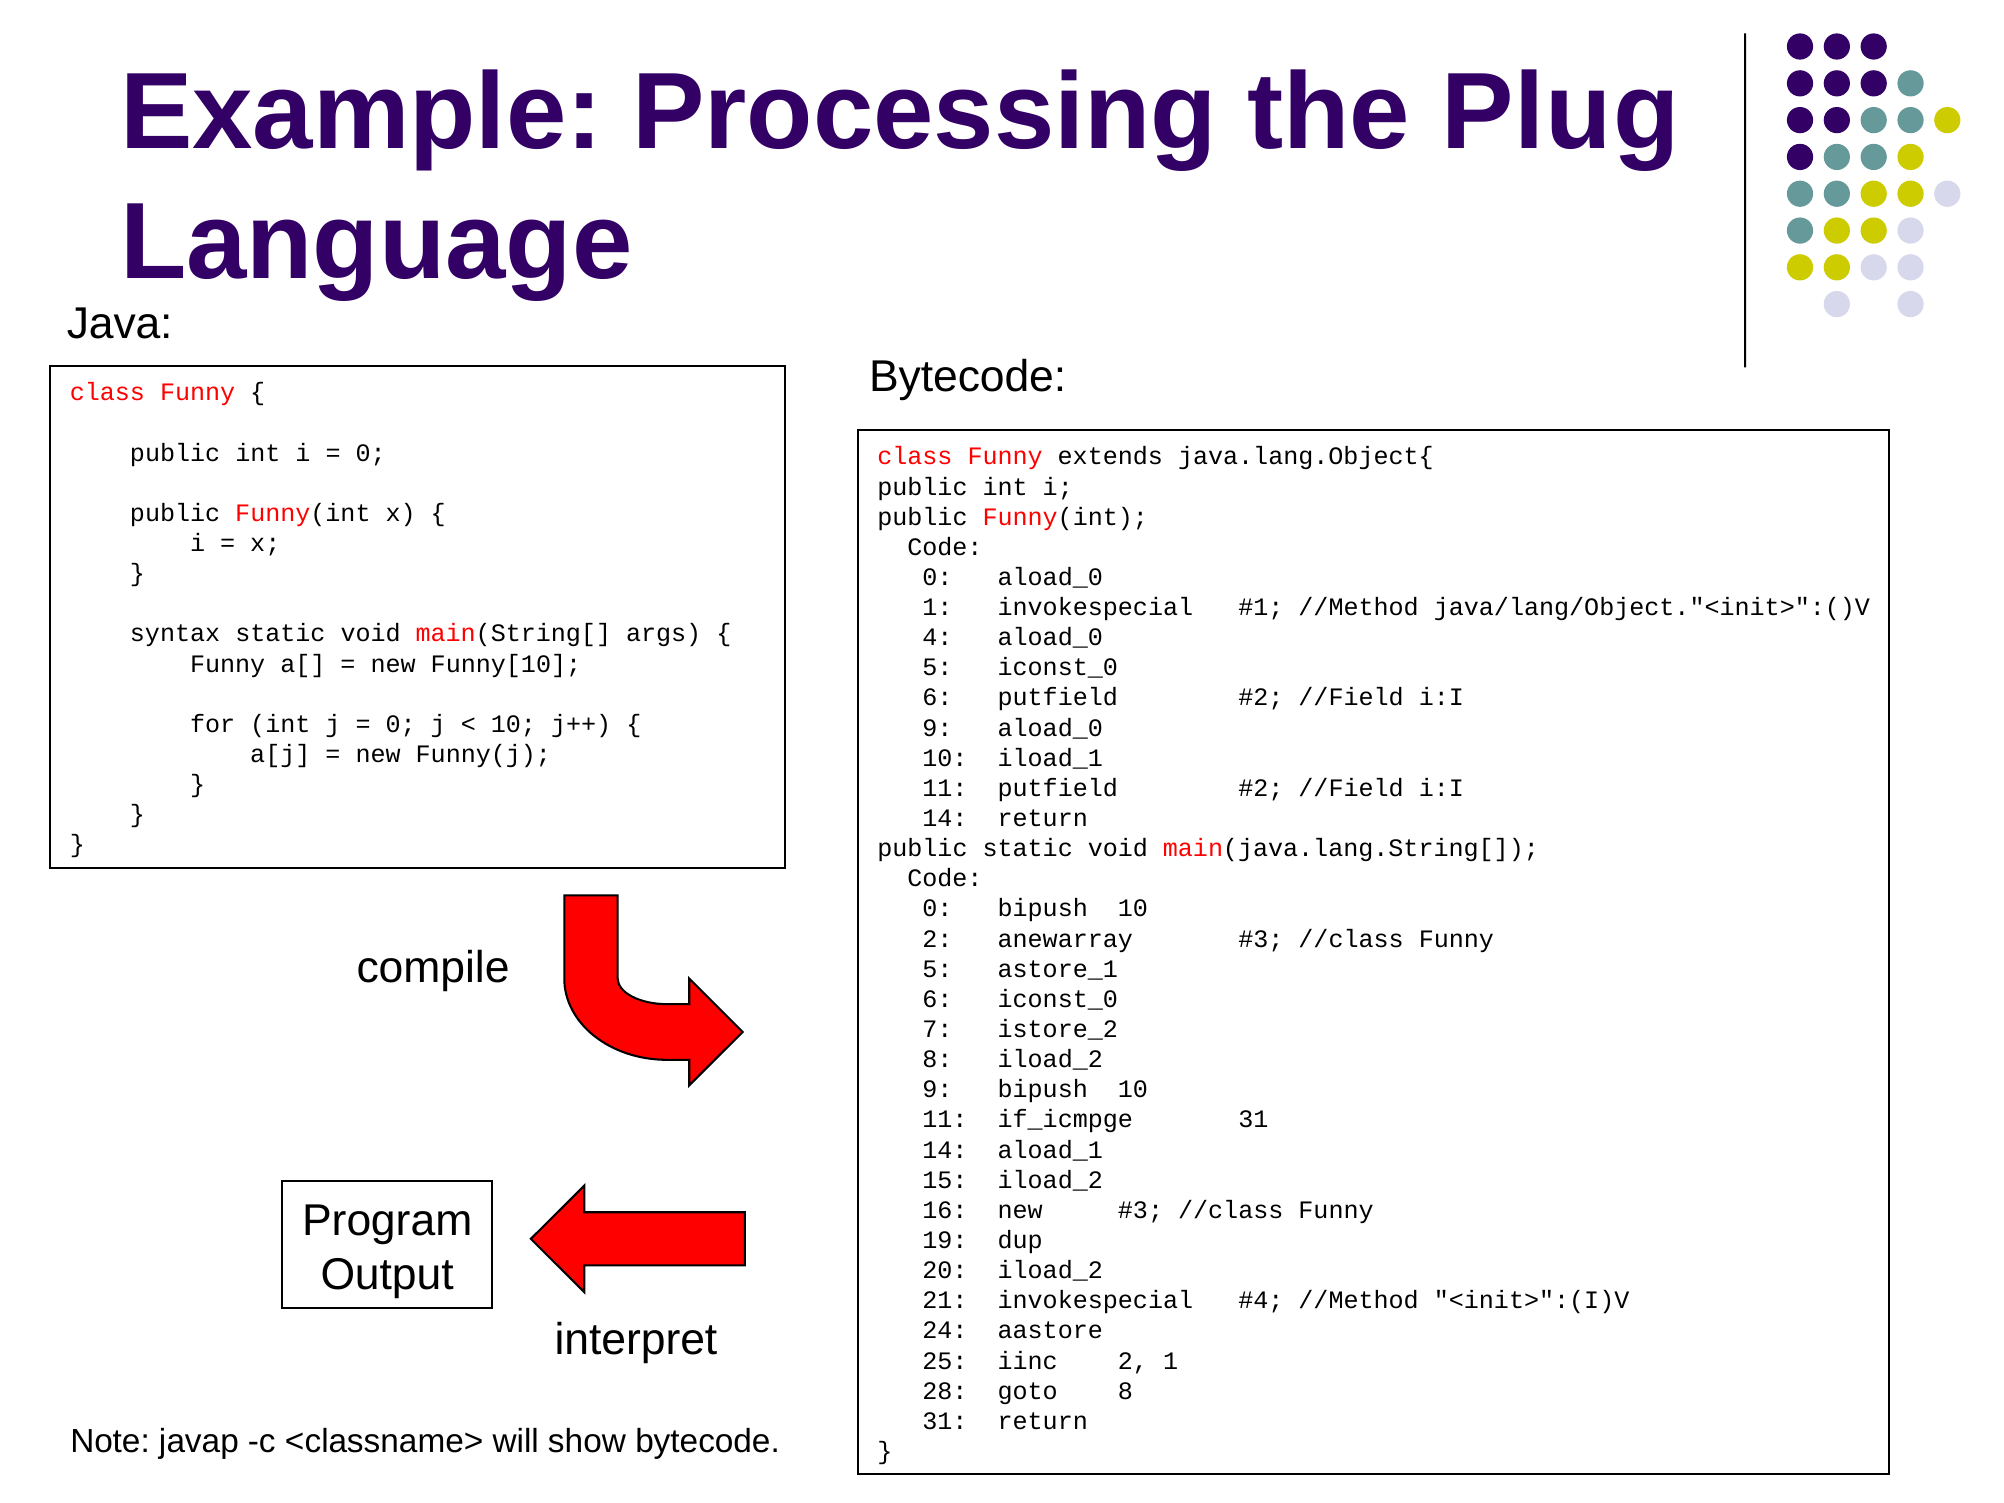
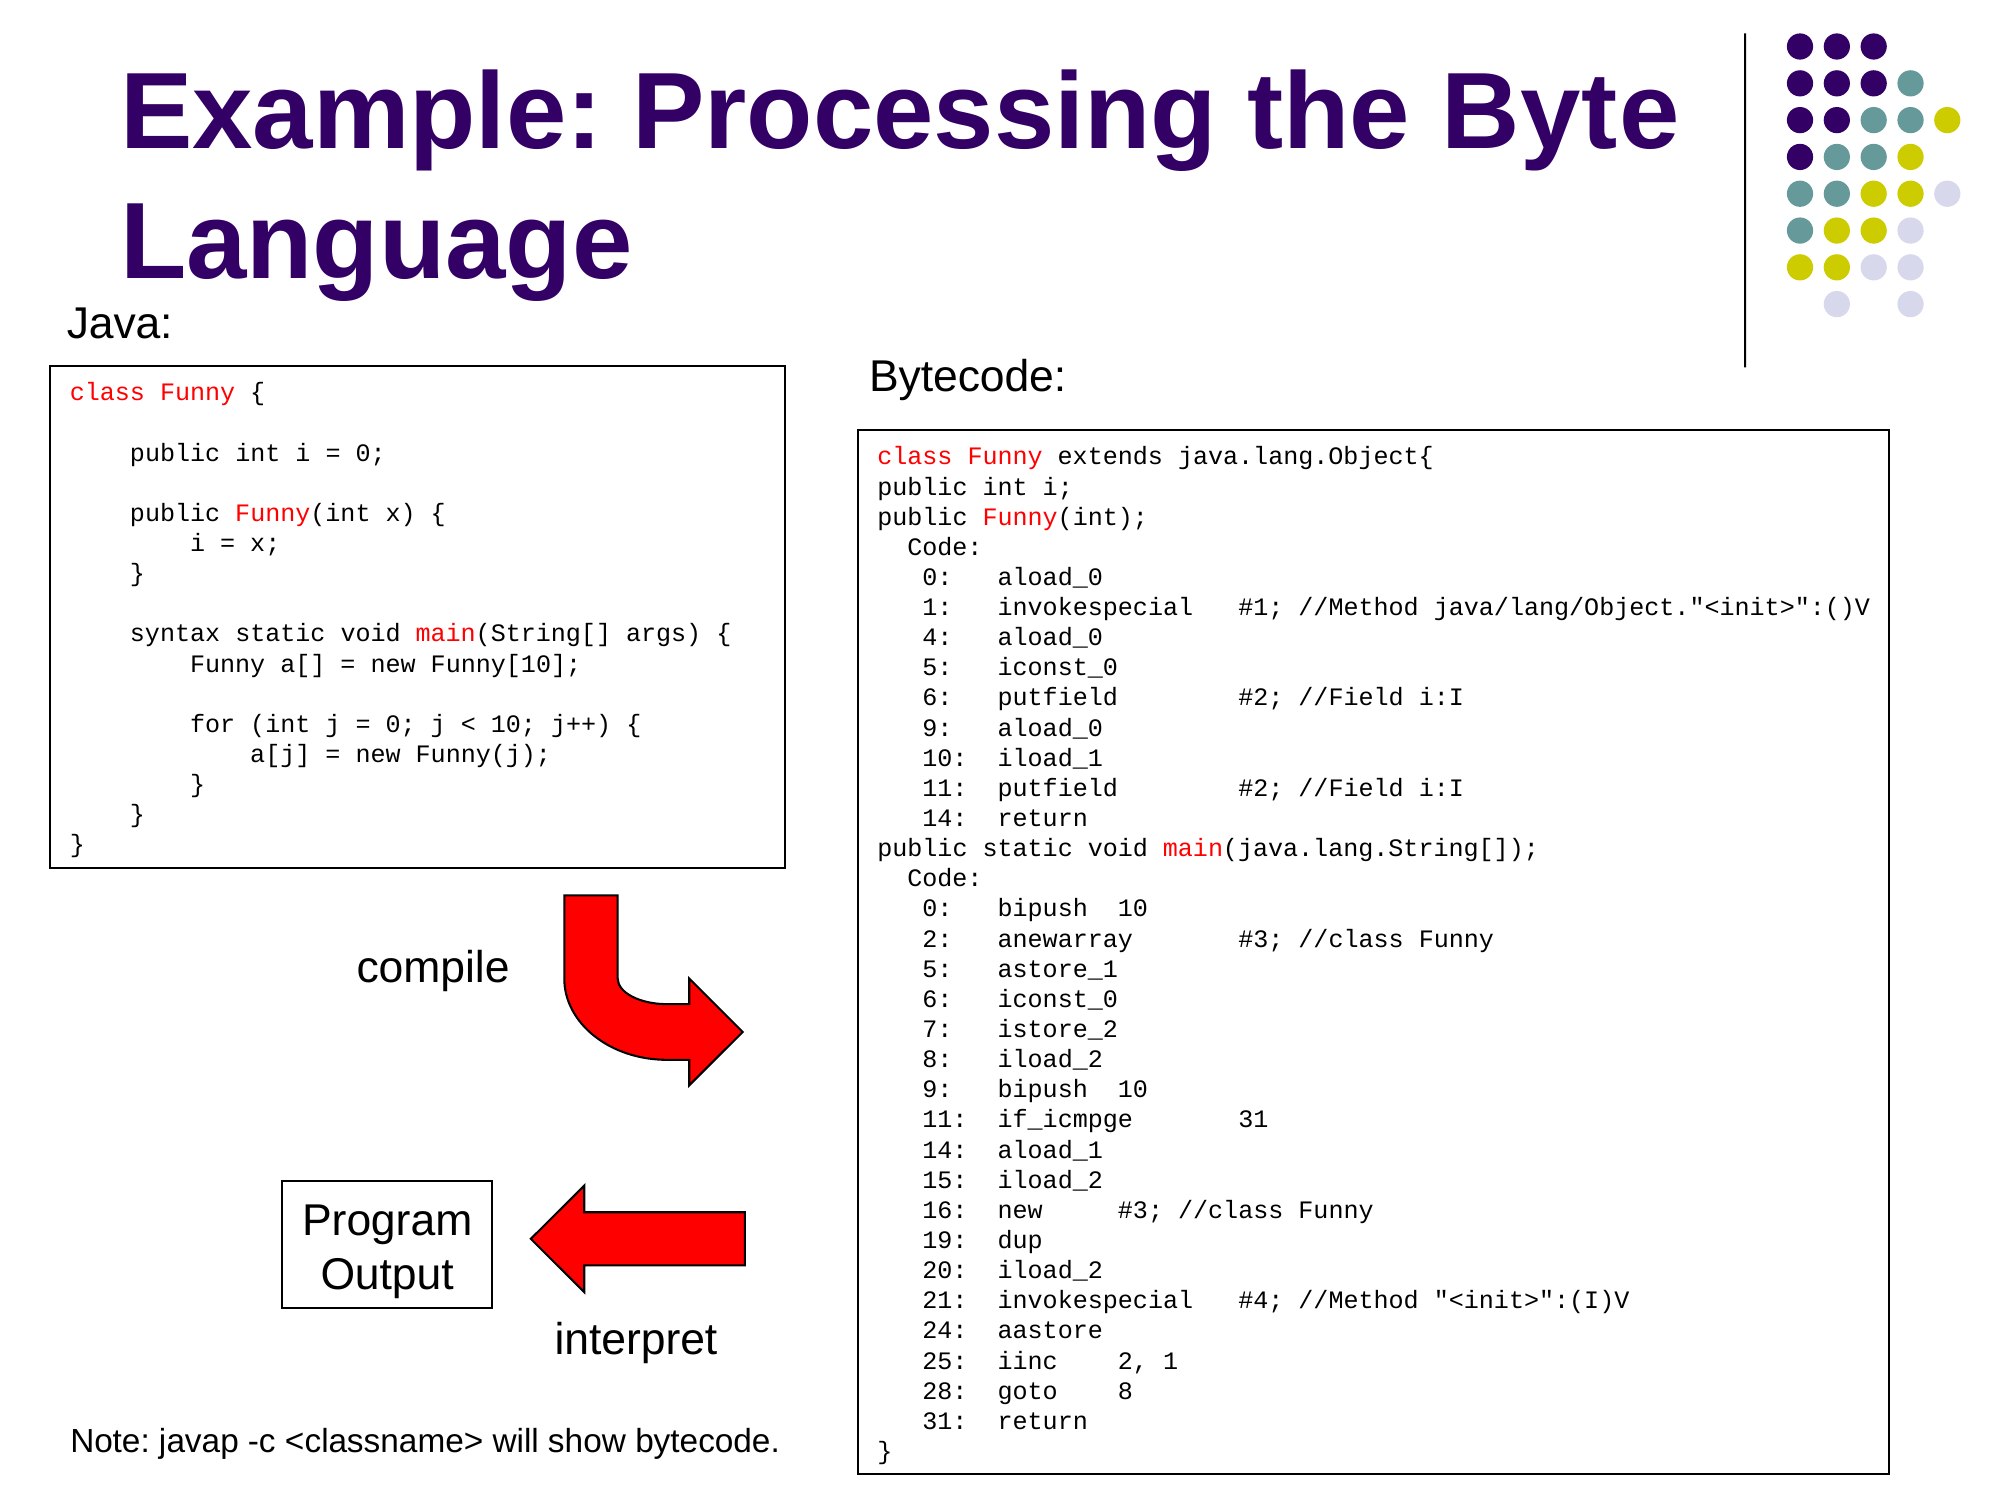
Plug: Plug -> Byte (1560, 113)
